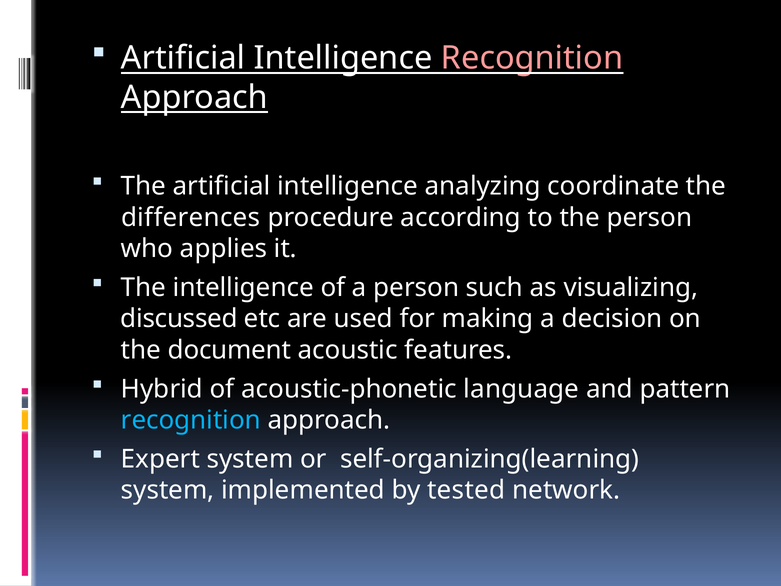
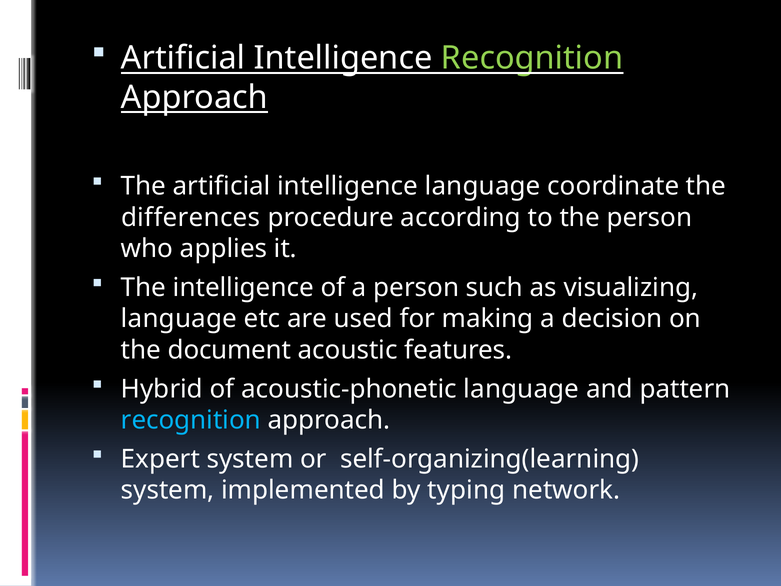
Recognition colour: pink -> light green (532, 58)
intelligence analyzing: analyzing -> language (483, 186)
discussed: discussed -> language (179, 319)
tested: tested -> typing (466, 490)
